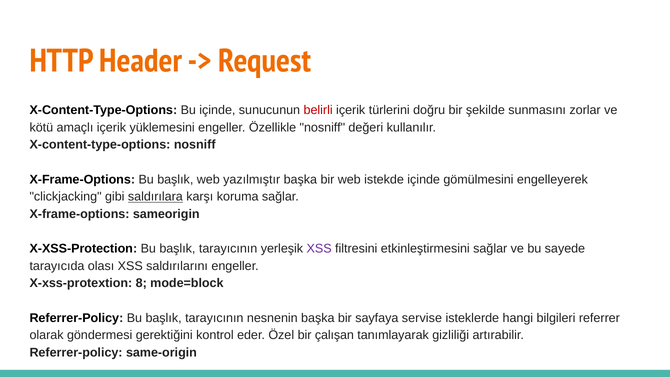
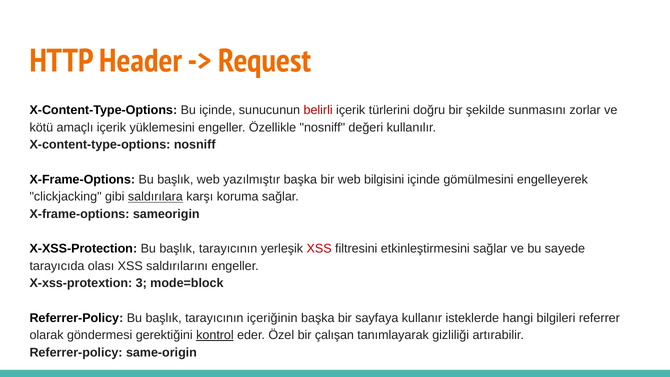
istekde: istekde -> bilgisini (384, 179)
XSS colour: purple -> red (319, 249)
8: 8 -> 3 (141, 283)
nesnenin: nesnenin -> içeriğinin (272, 318)
servise: servise -> kullanır (422, 318)
kontrol underline: none -> present (215, 335)
